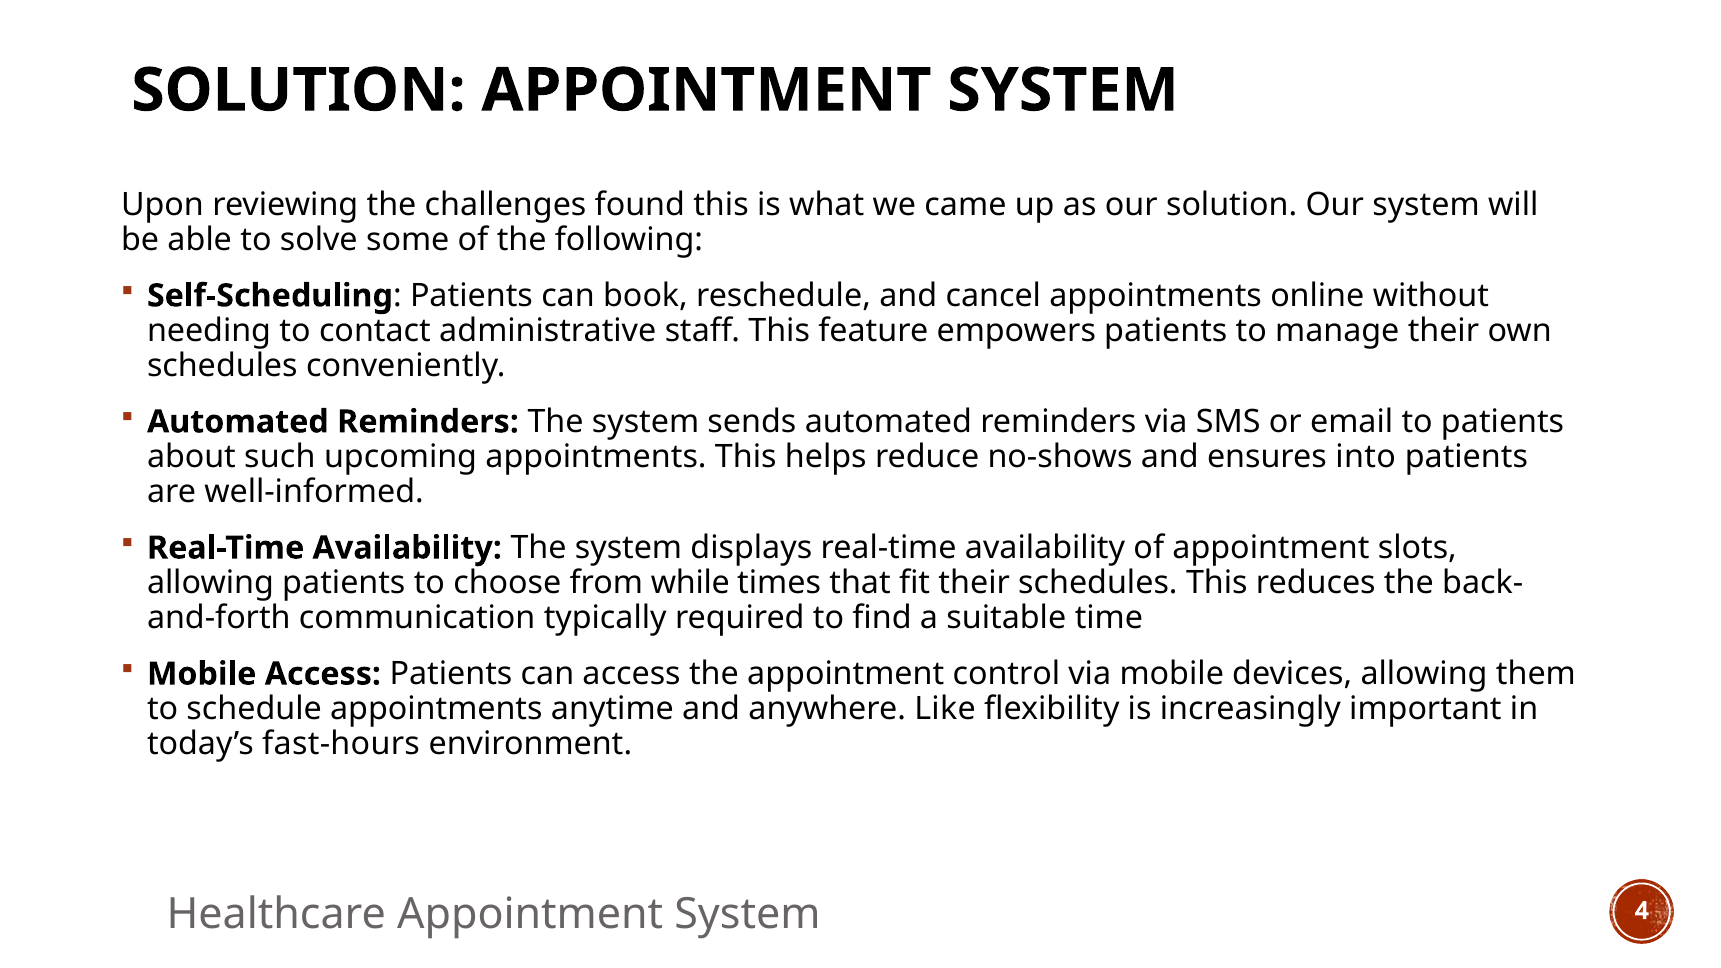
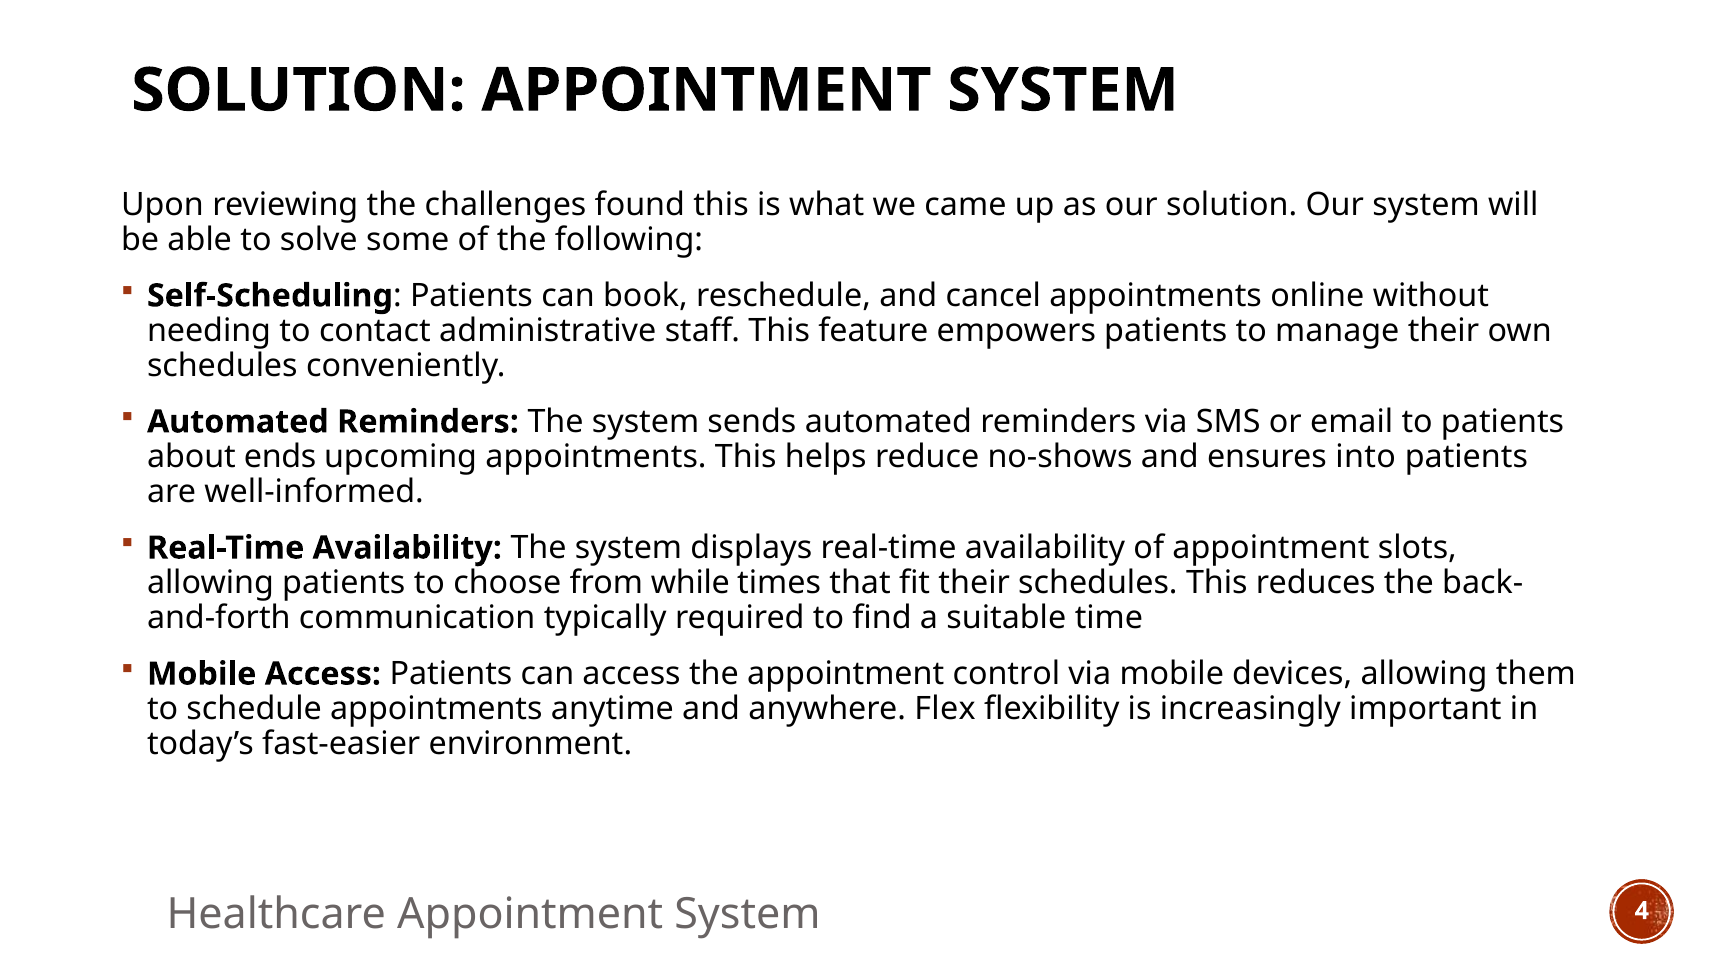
such: such -> ends (280, 457)
Like: Like -> Flex (945, 709)
fast-hours: fast-hours -> fast-easier (341, 744)
